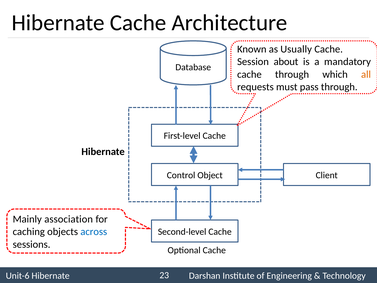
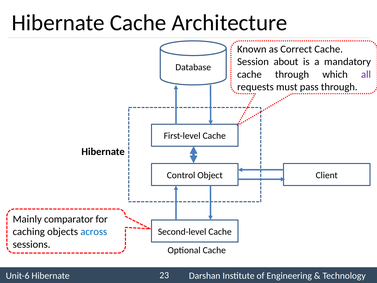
Usually: Usually -> Correct (296, 49)
all colour: orange -> purple (366, 74)
association: association -> comparator (69, 219)
